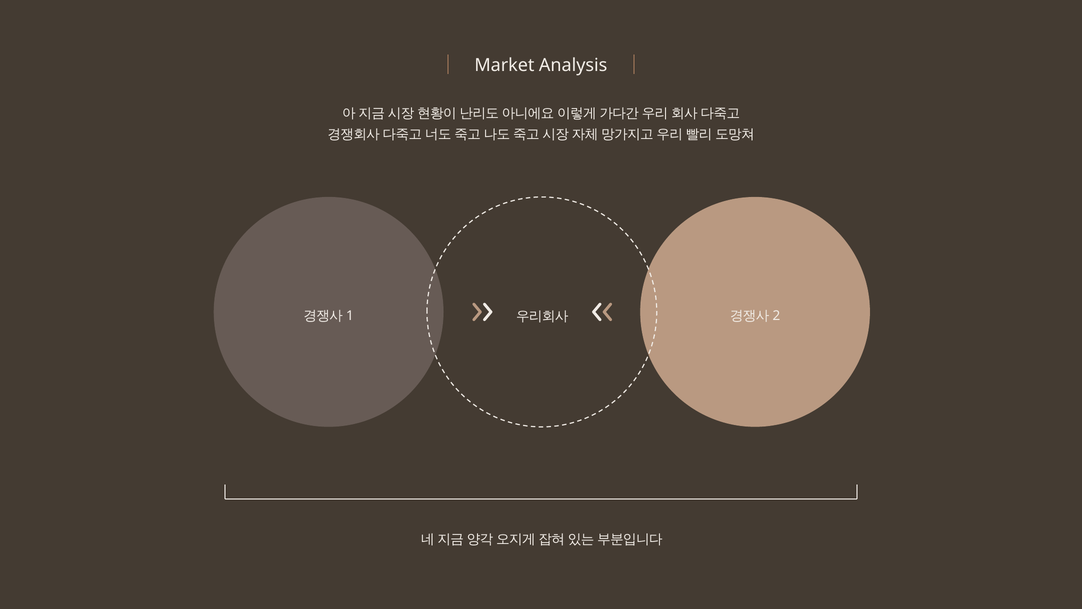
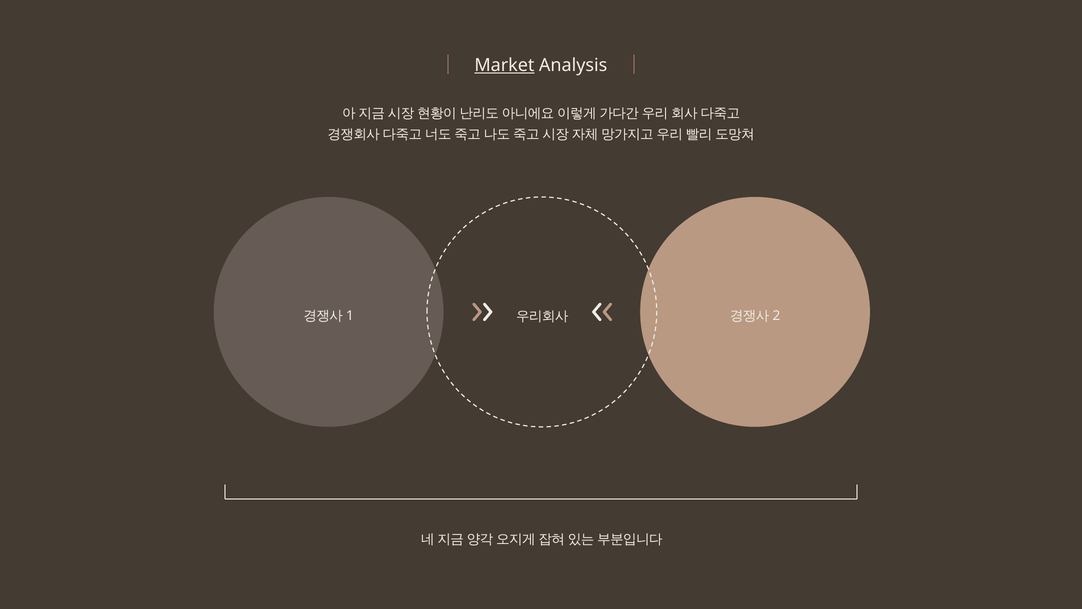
Market underline: none -> present (504, 65)
